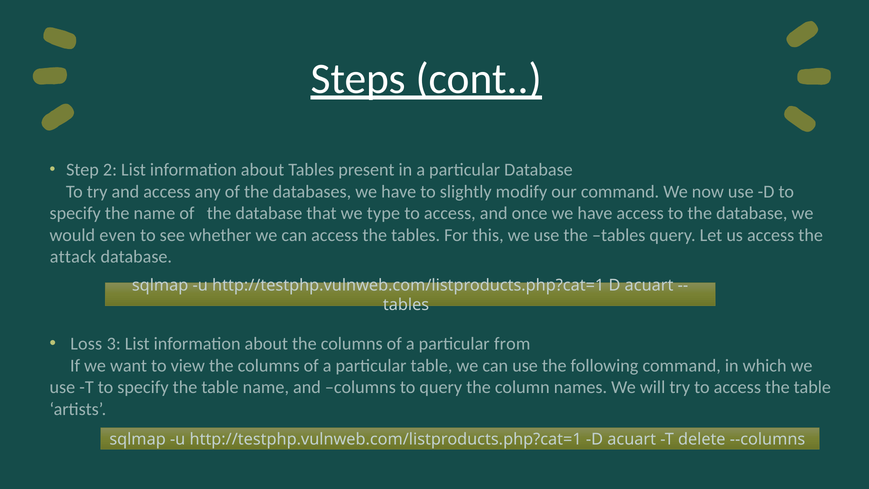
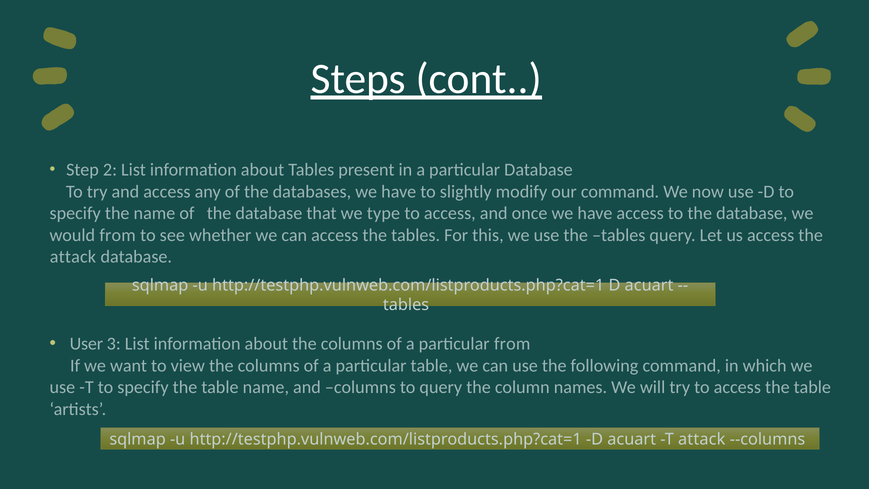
would even: even -> from (118, 235)
Loss: Loss -> User (86, 344)
T delete: delete -> attack (702, 439)
